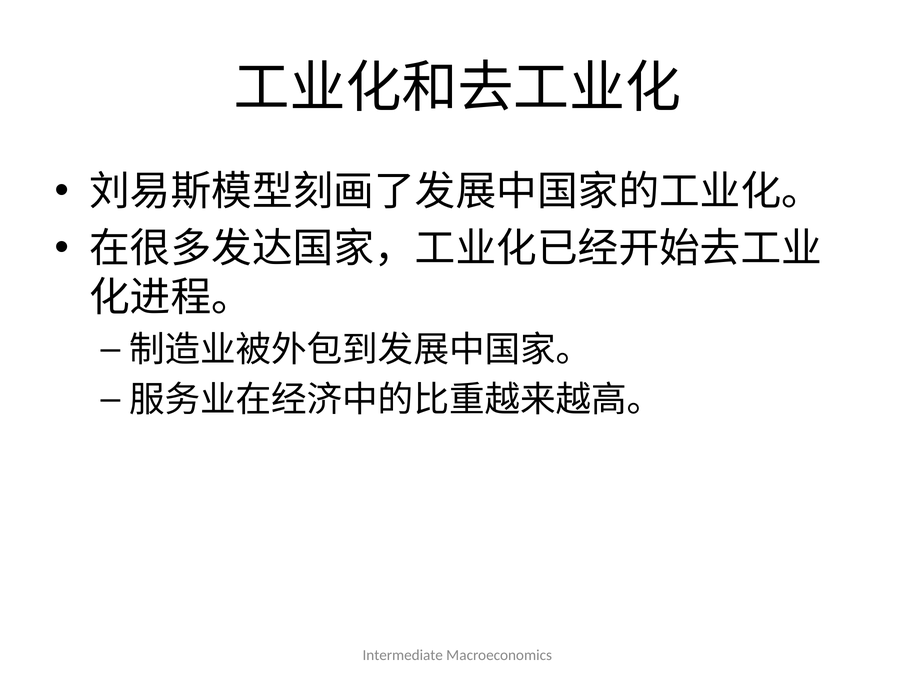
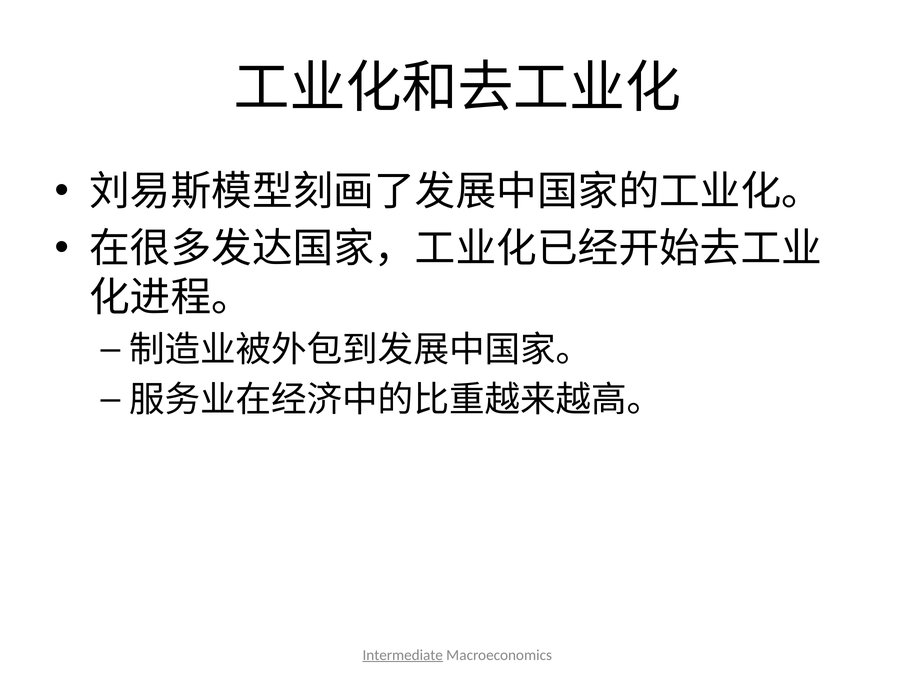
Intermediate underline: none -> present (403, 655)
